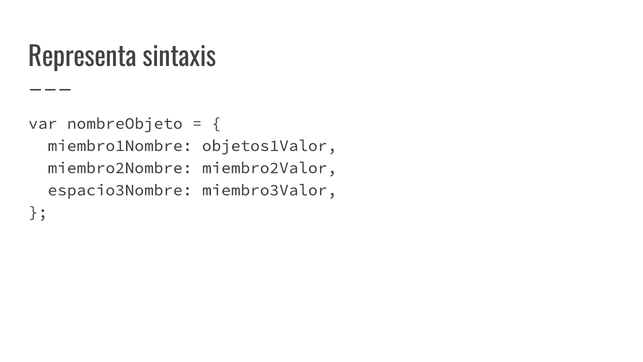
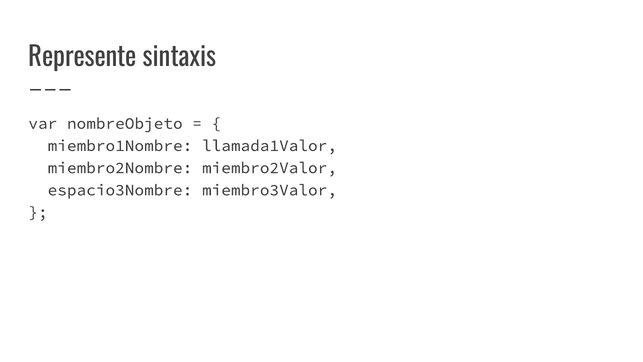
Representa: Representa -> Represente (83, 57)
objetos1Valor: objetos1Valor -> llamada1Valor (269, 146)
